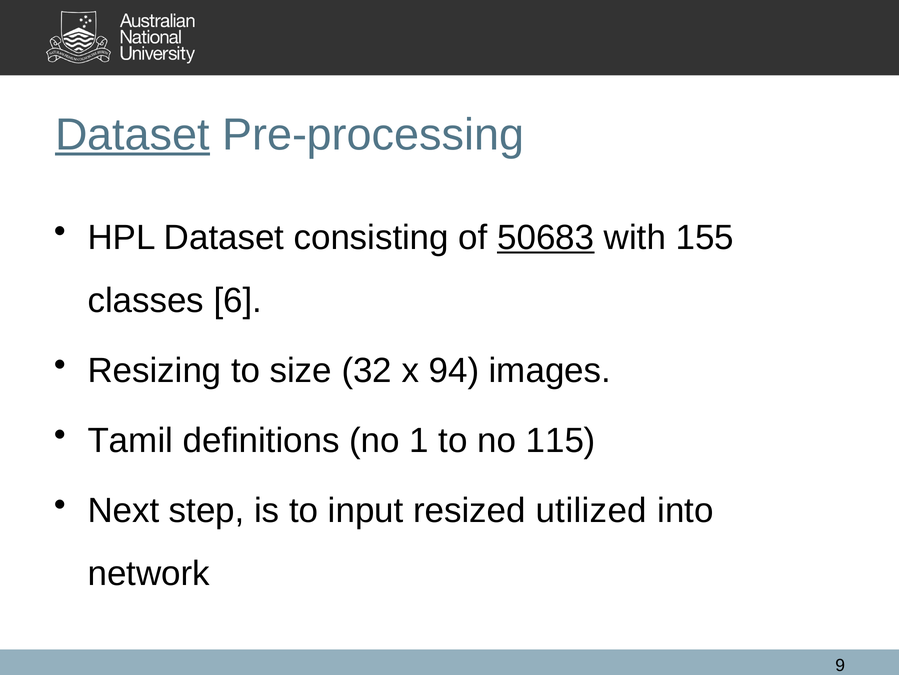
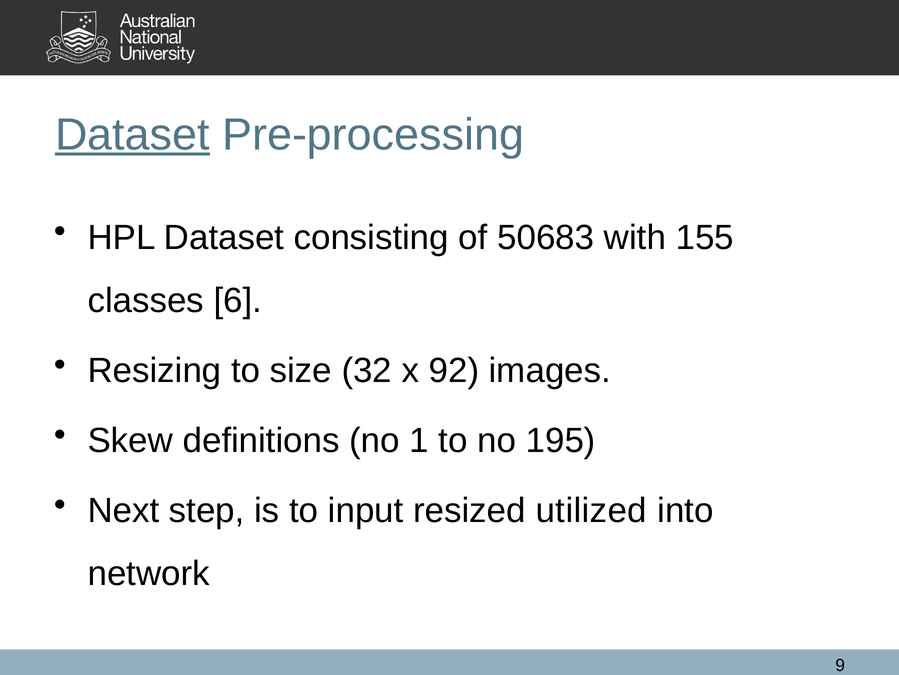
50683 underline: present -> none (546, 237)
94: 94 -> 92 (454, 370)
Tamil: Tamil -> Skew (130, 440)
115: 115 -> 195 (561, 440)
